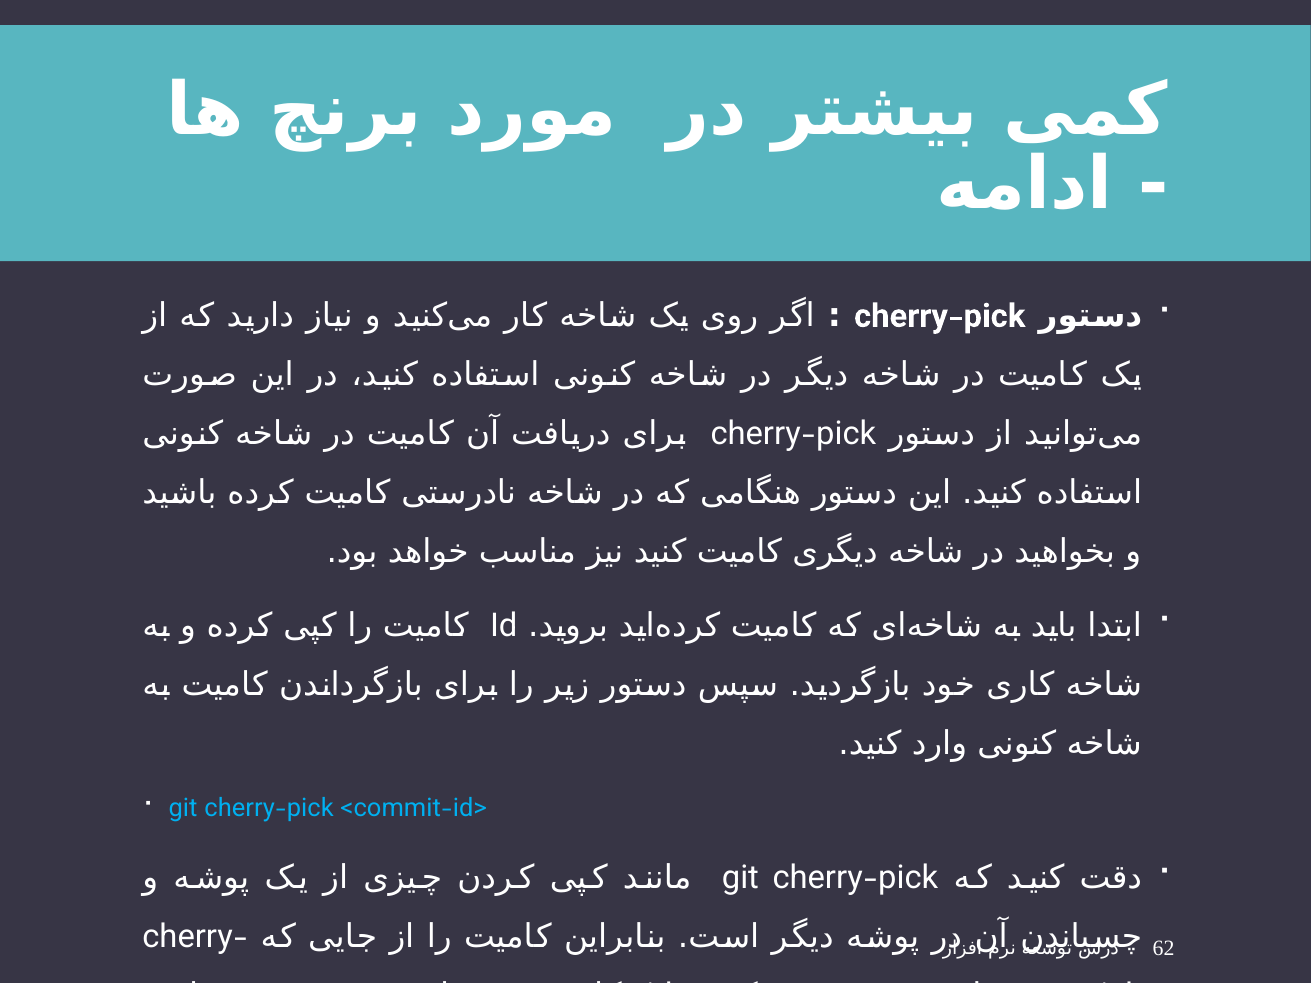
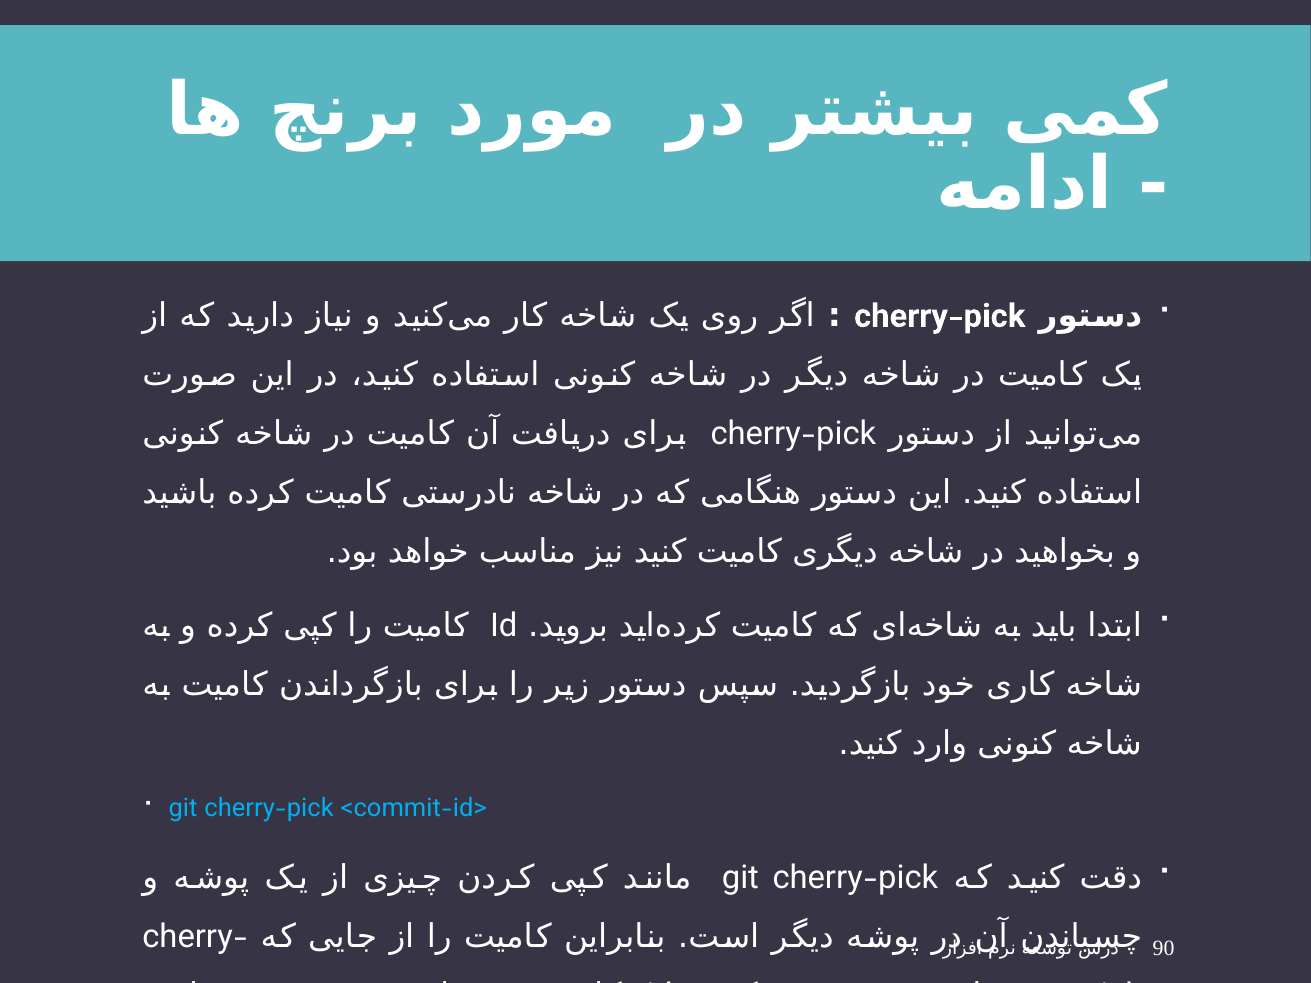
62: 62 -> 90 (1164, 948)
